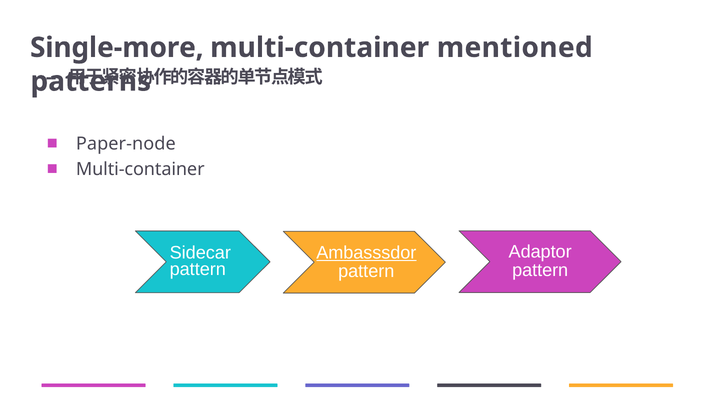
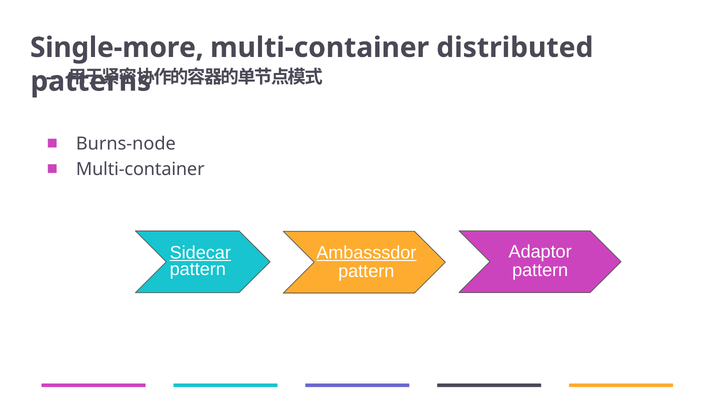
mentioned: mentioned -> distributed (515, 48)
Paper-node: Paper-node -> Burns-node (126, 144)
Sidecar underline: none -> present (200, 253)
